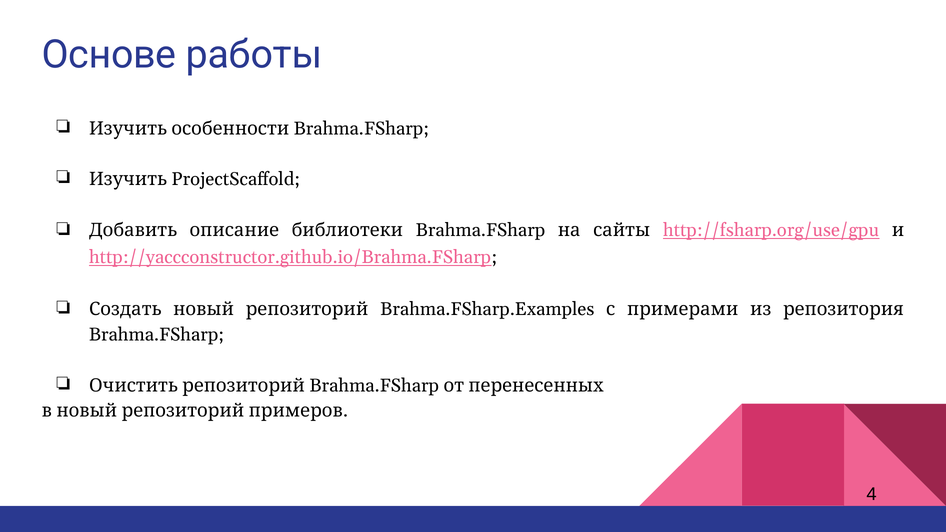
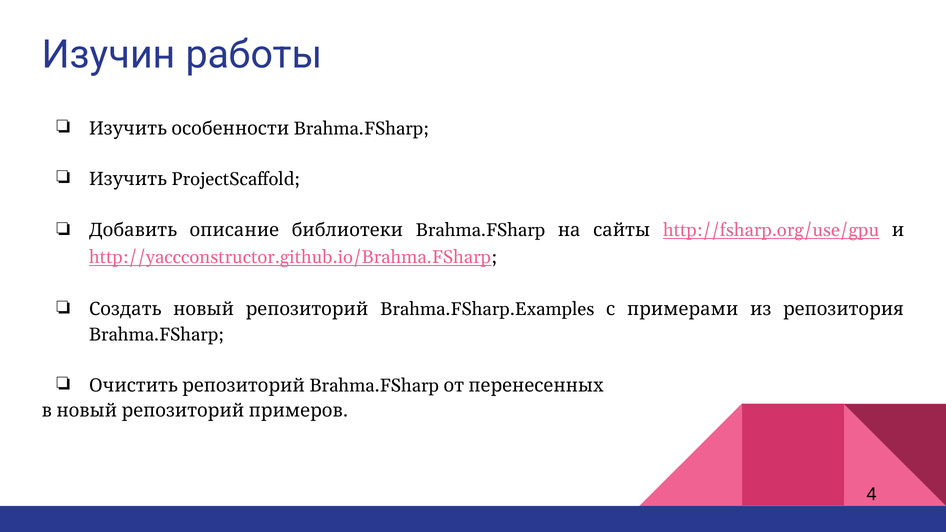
Основе: Основе -> Изучин (109, 55)
